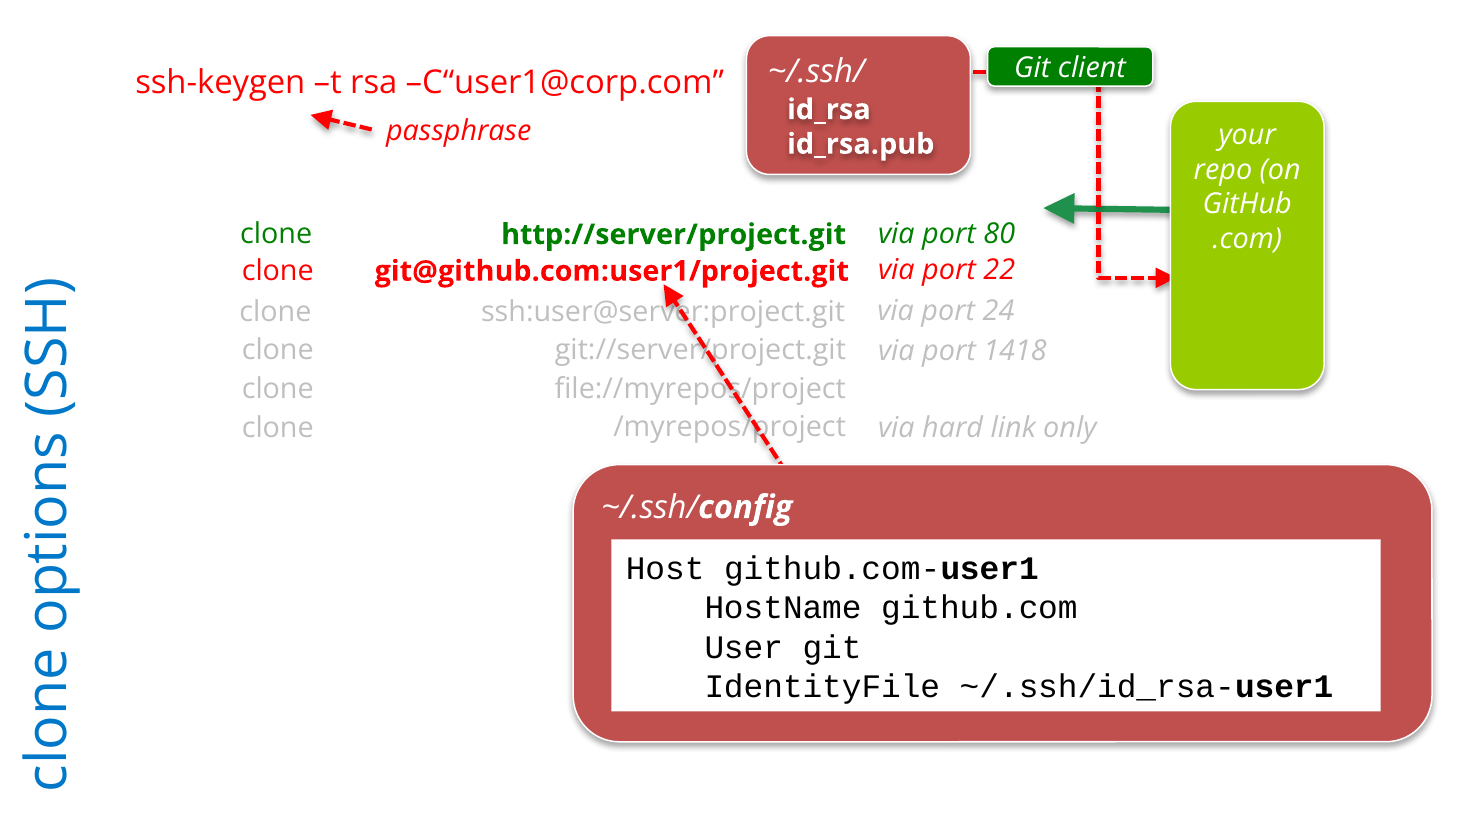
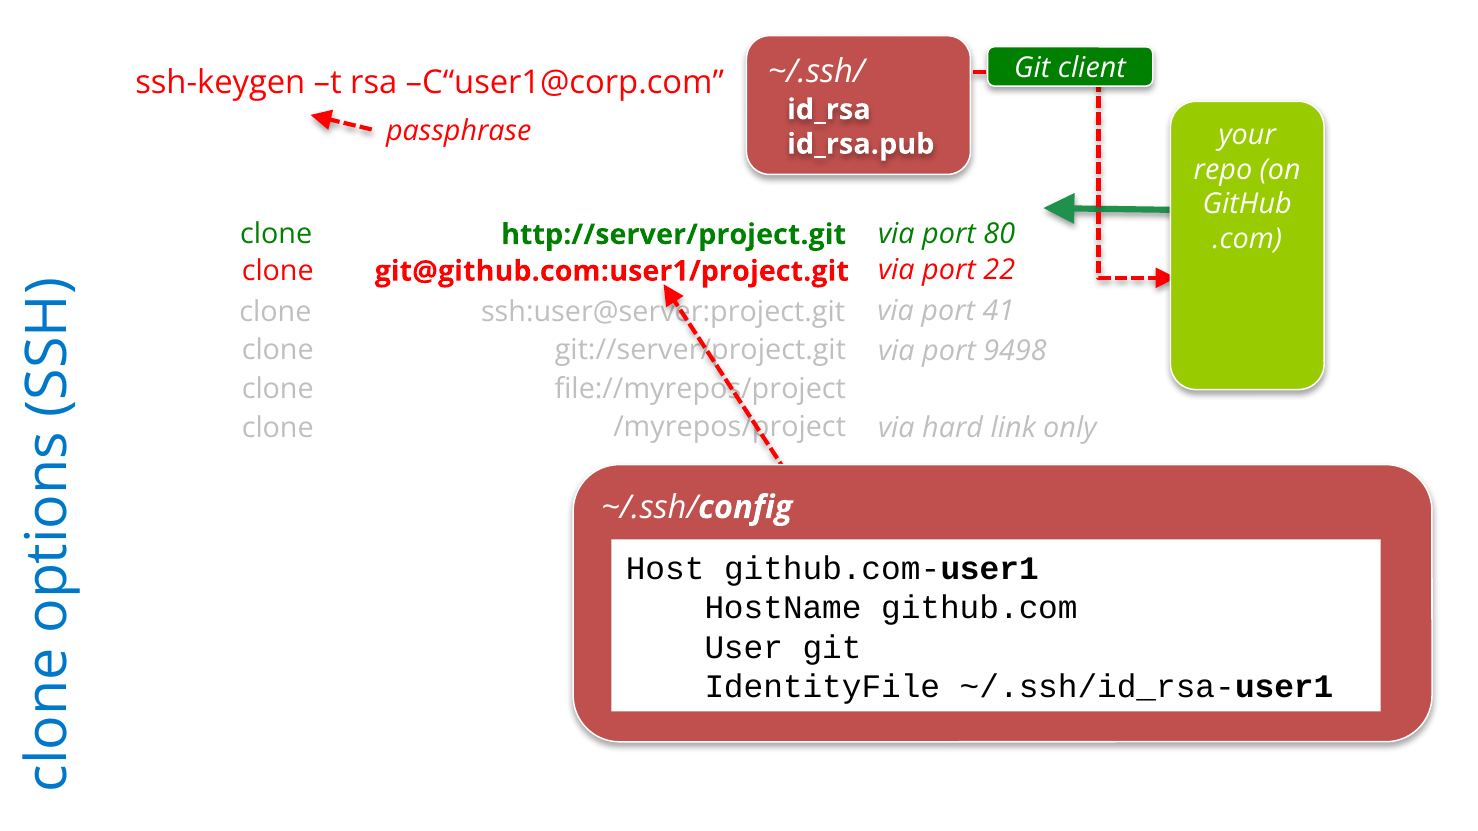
24: 24 -> 41 (998, 311)
1418: 1418 -> 9498 (1015, 351)
